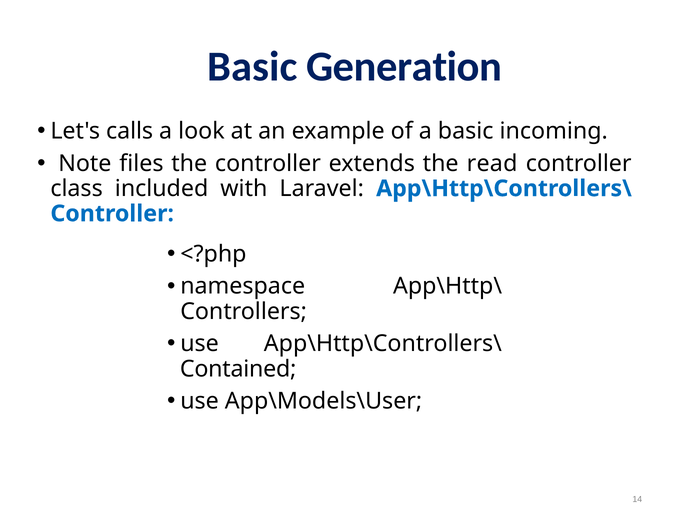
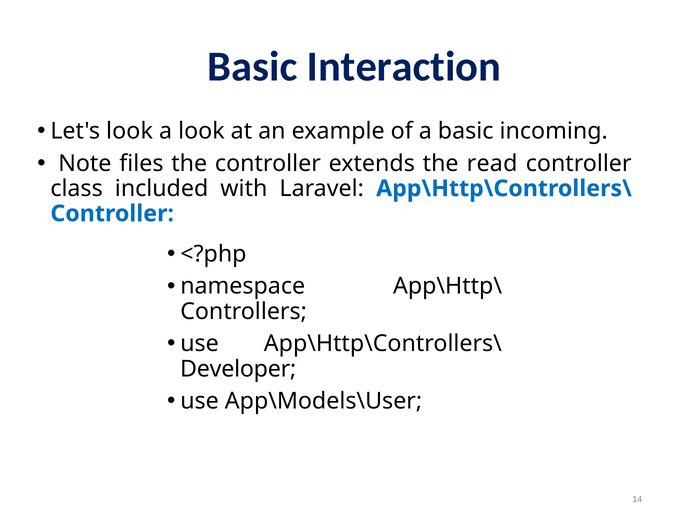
Generation: Generation -> Interaction (404, 67)
Let's calls: calls -> look (130, 131)
Contained: Contained -> Developer (238, 369)
